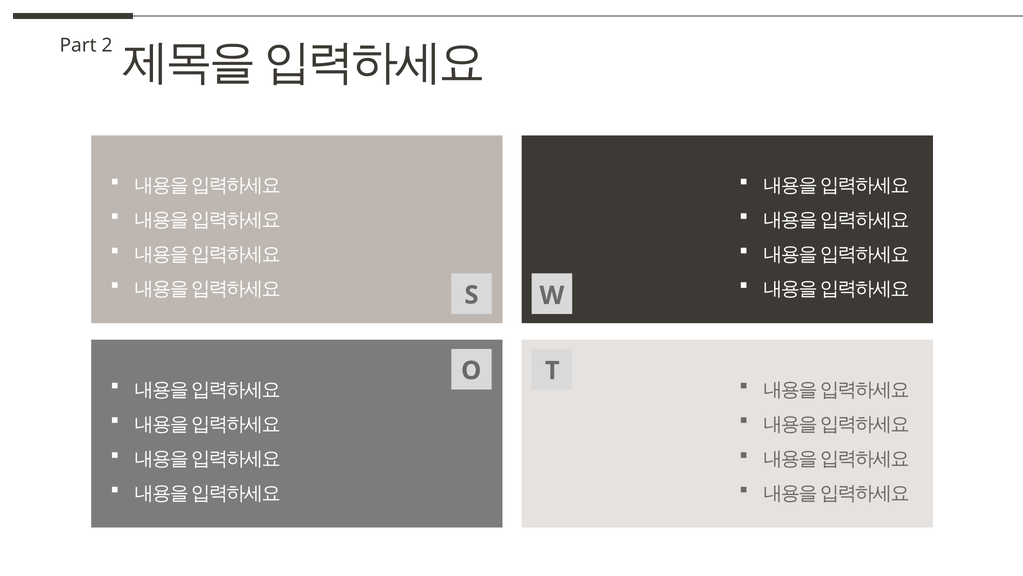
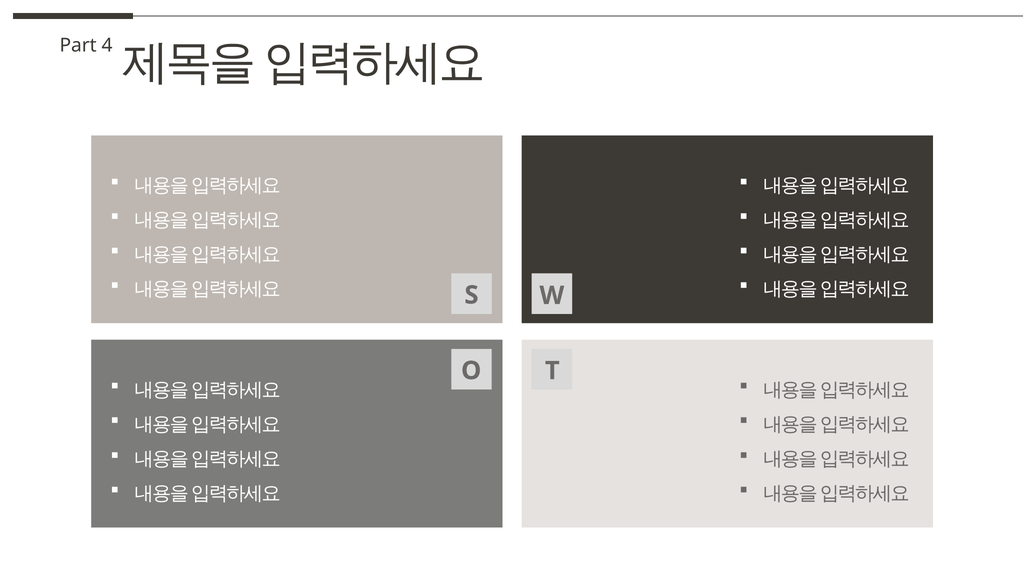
2: 2 -> 4 (107, 46)
